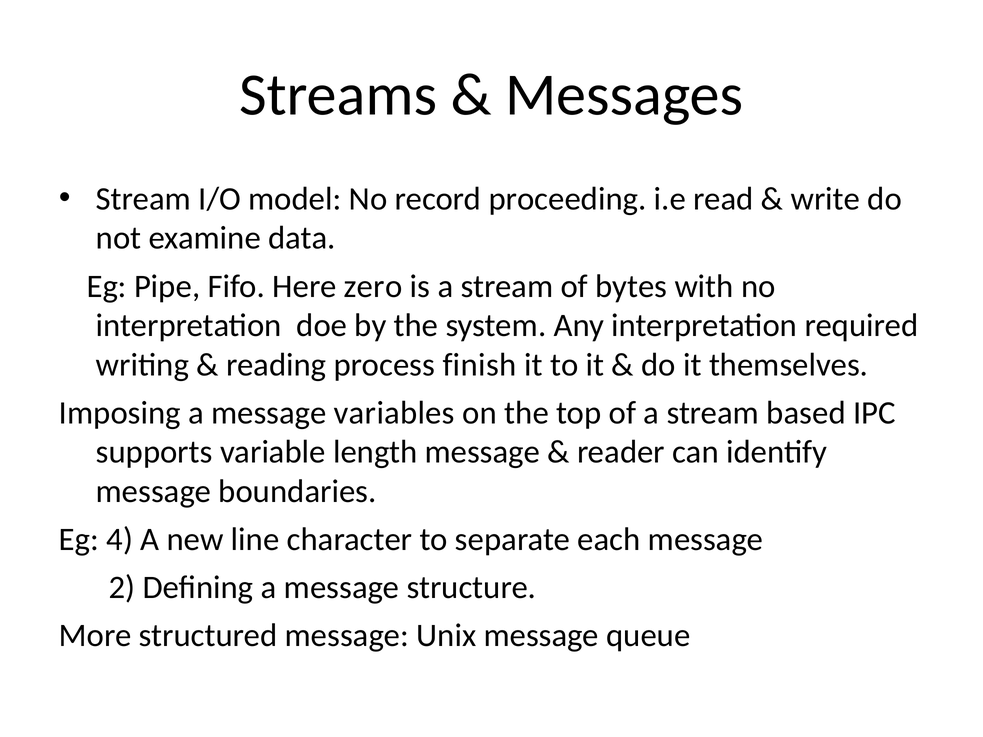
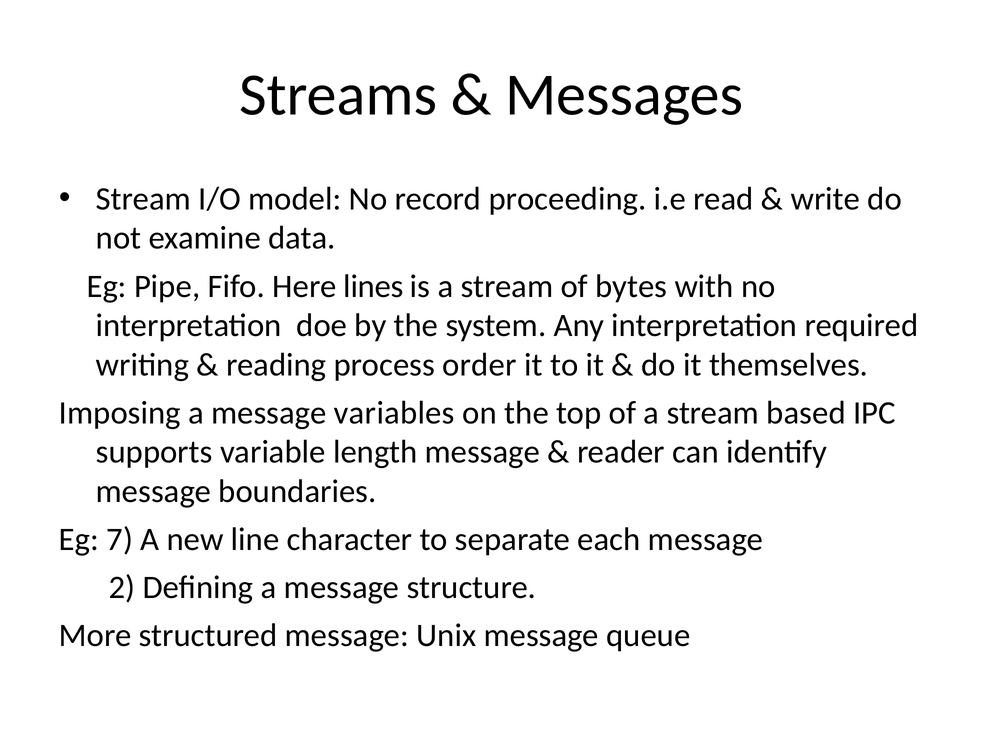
zero: zero -> lines (373, 286)
finish: finish -> order (480, 365)
4: 4 -> 7 (120, 540)
